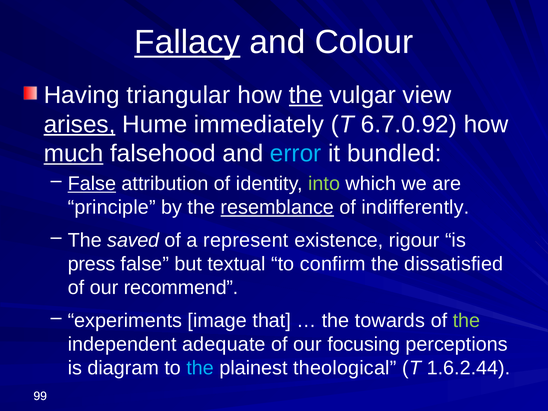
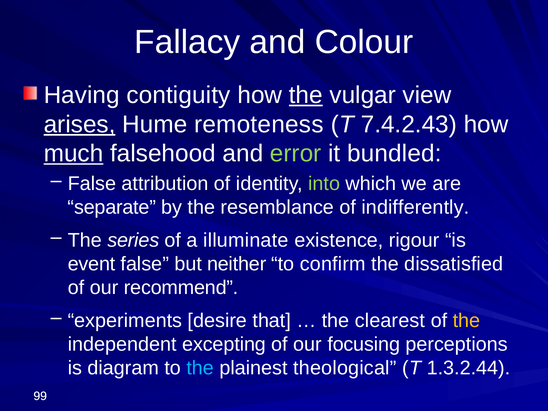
Fallacy underline: present -> none (187, 42)
triangular: triangular -> contiguity (178, 95)
immediately: immediately -> remoteness (259, 124)
6.7.0.92: 6.7.0.92 -> 7.4.2.43 (409, 124)
error colour: light blue -> light green (296, 154)
False underline: present -> none (92, 184)
principle: principle -> separate (112, 207)
resemblance underline: present -> none (277, 207)
saved: saved -> series (133, 240)
represent: represent -> illuminate (246, 240)
press: press -> event (91, 264)
textual: textual -> neither (237, 264)
image: image -> desire (217, 321)
towards: towards -> clearest (390, 321)
the colour: light green -> yellow (466, 321)
adequate: adequate -> excepting (224, 344)
1.6.2.44: 1.6.2.44 -> 1.3.2.44 (469, 368)
